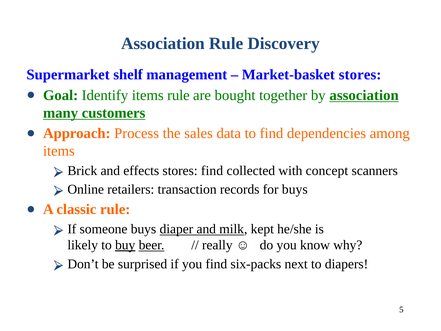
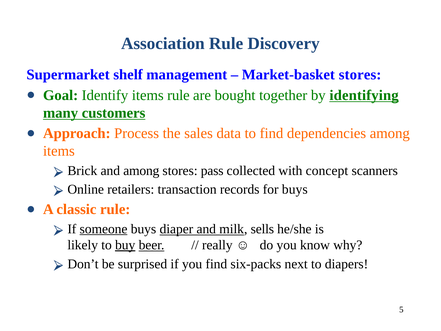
by association: association -> identifying (364, 95)
and effects: effects -> among (141, 170)
stores find: find -> pass (212, 170)
someone underline: none -> present (104, 229)
kept: kept -> sells (262, 229)
